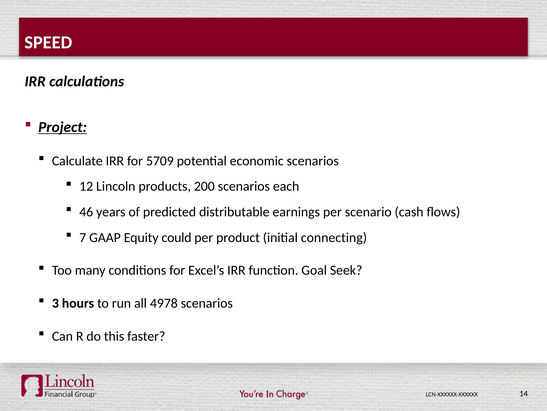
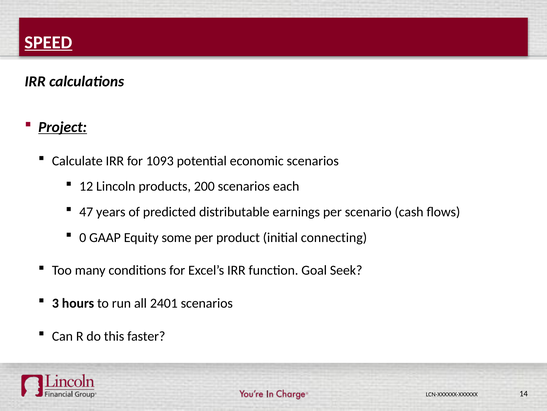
SPEED underline: none -> present (48, 42)
5709: 5709 -> 1093 (160, 161)
46: 46 -> 47 (86, 212)
7: 7 -> 0 (83, 237)
could: could -> some (177, 237)
4978: 4978 -> 2401 (164, 303)
